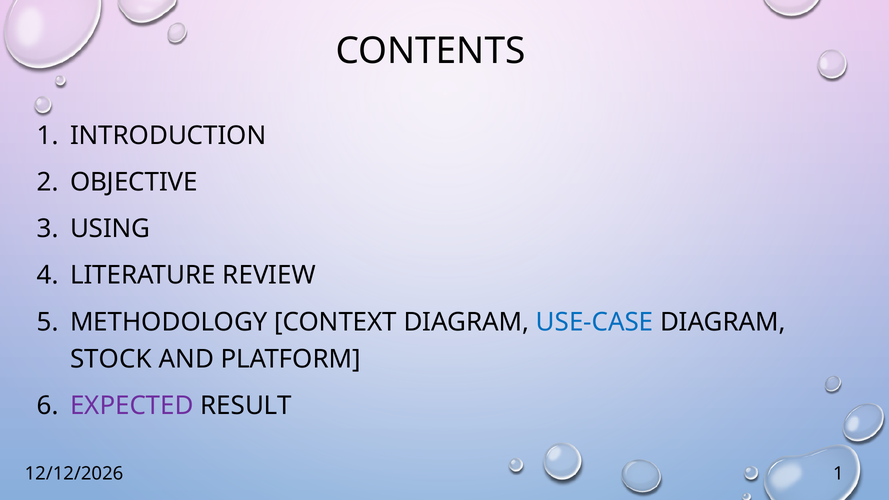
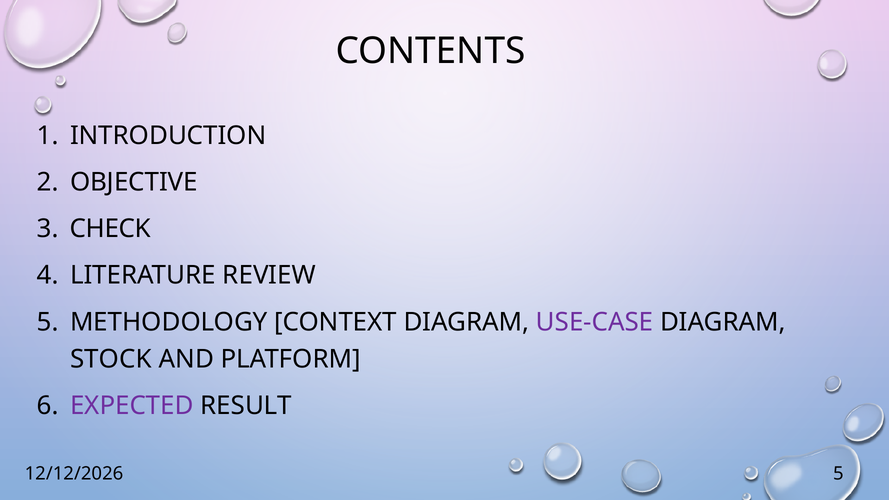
USING: USING -> CHECK (110, 229)
USE-CASE colour: blue -> purple (595, 322)
1: 1 -> 5 (838, 474)
